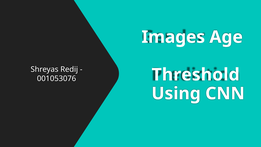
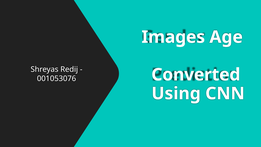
Threshold: Threshold -> Converted (196, 75)
